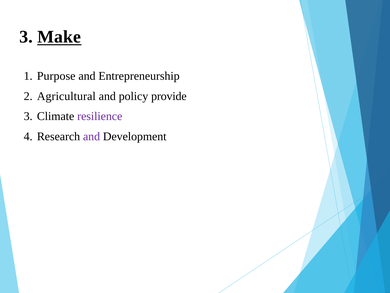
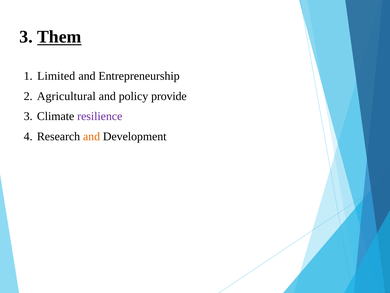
Make: Make -> Them (59, 37)
Purpose: Purpose -> Limited (56, 76)
and colour: purple -> orange (92, 136)
